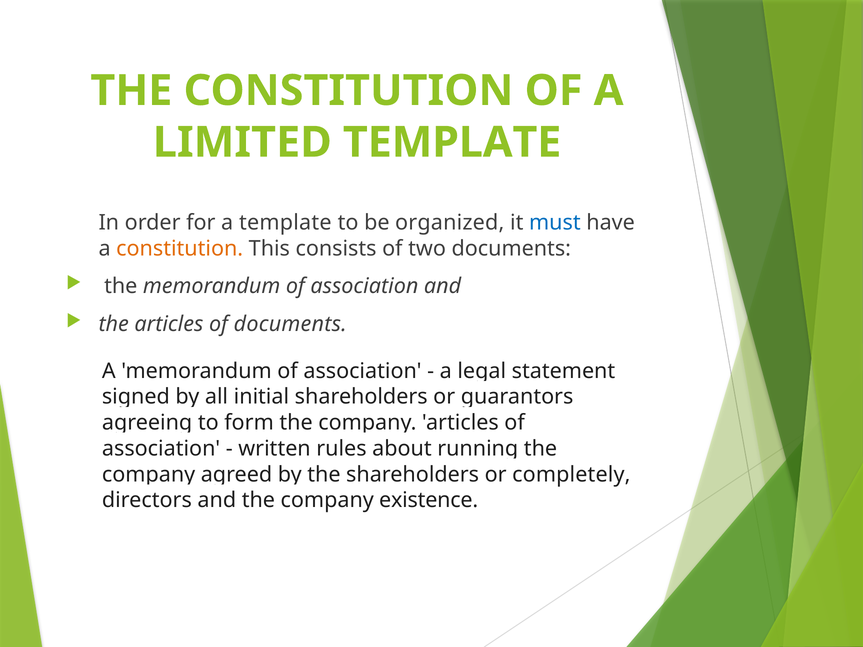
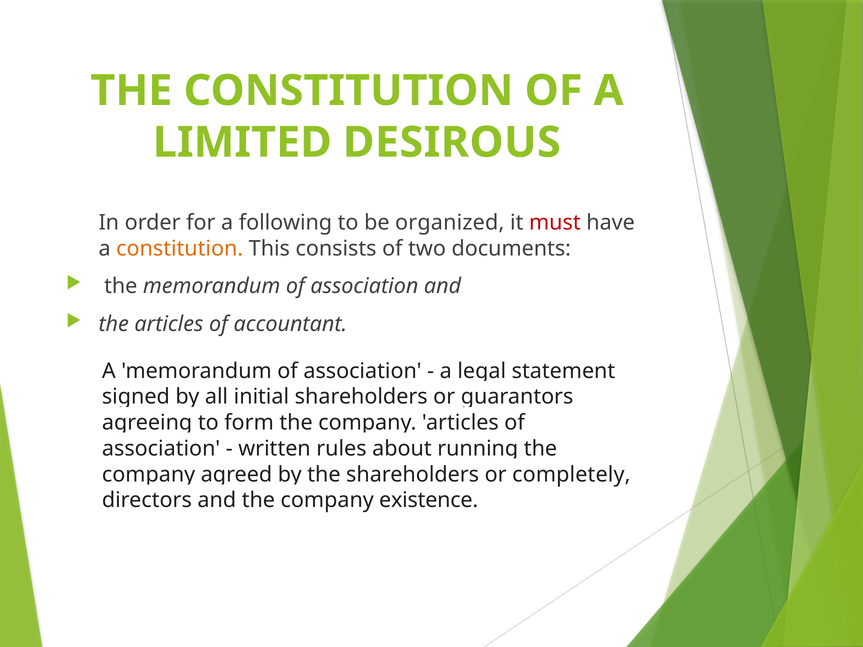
LIMITED TEMPLATE: TEMPLATE -> DESIROUS (452, 143)
a template: template -> following (285, 223)
must colour: blue -> red (555, 223)
of documents: documents -> accountant (290, 324)
